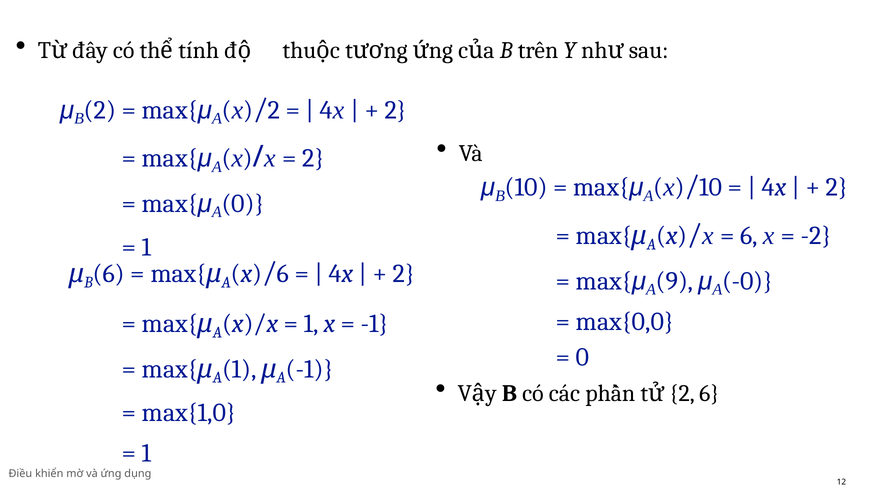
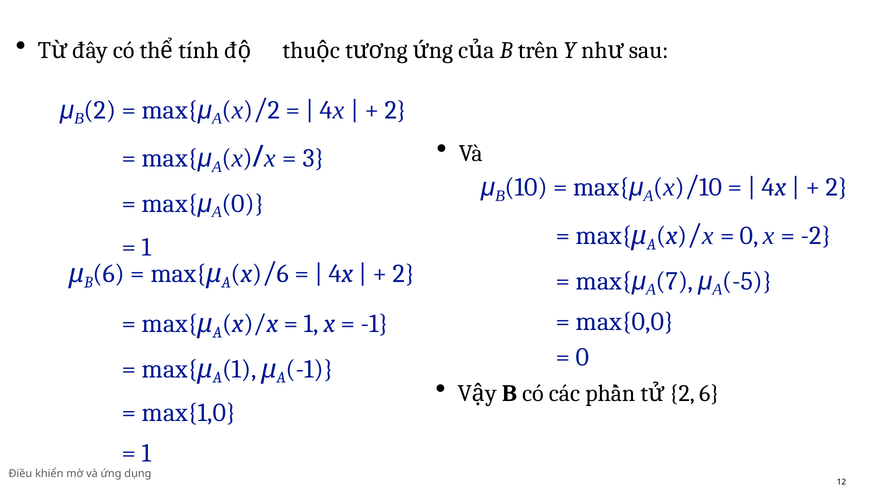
2: 2 -> 3 (314, 159)
6: 6 -> 0 (749, 236)
9: 9 -> 7 (675, 281)
-0: -0 -> -5 (748, 281)
